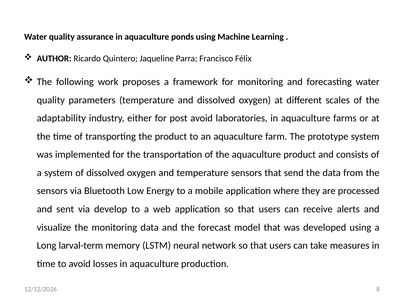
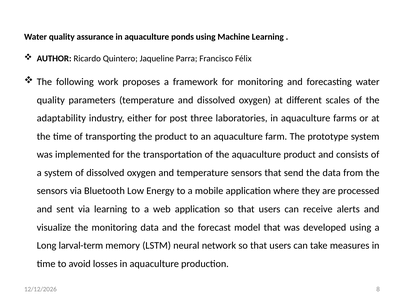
post avoid: avoid -> three (202, 118)
via develop: develop -> learning (111, 209)
